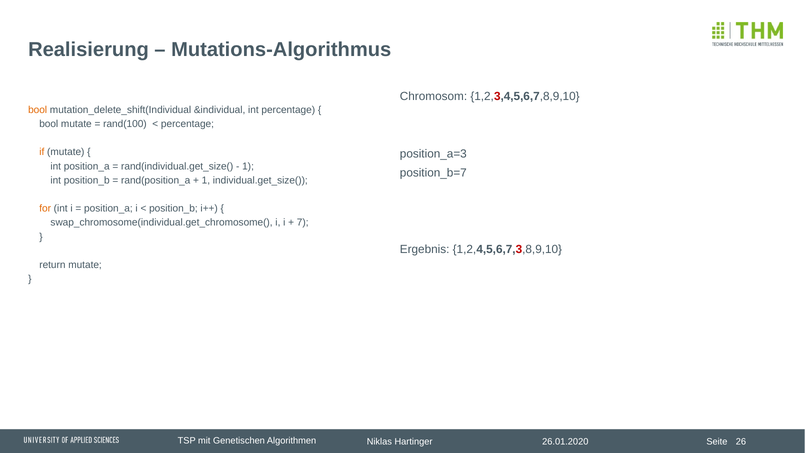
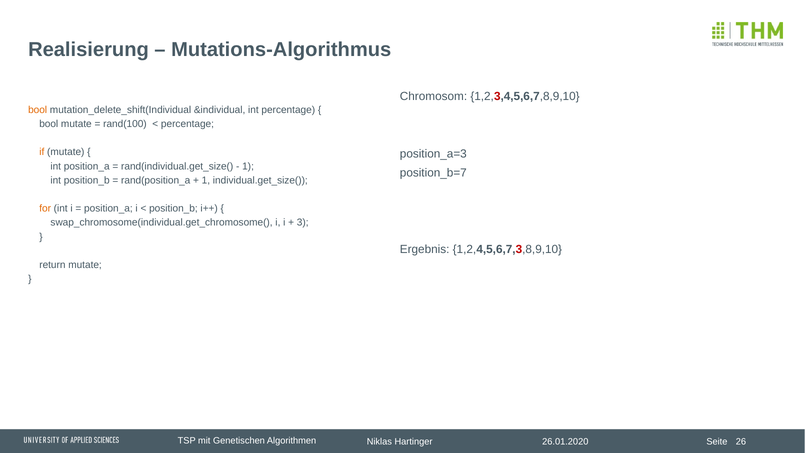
7: 7 -> 3 (303, 223)
